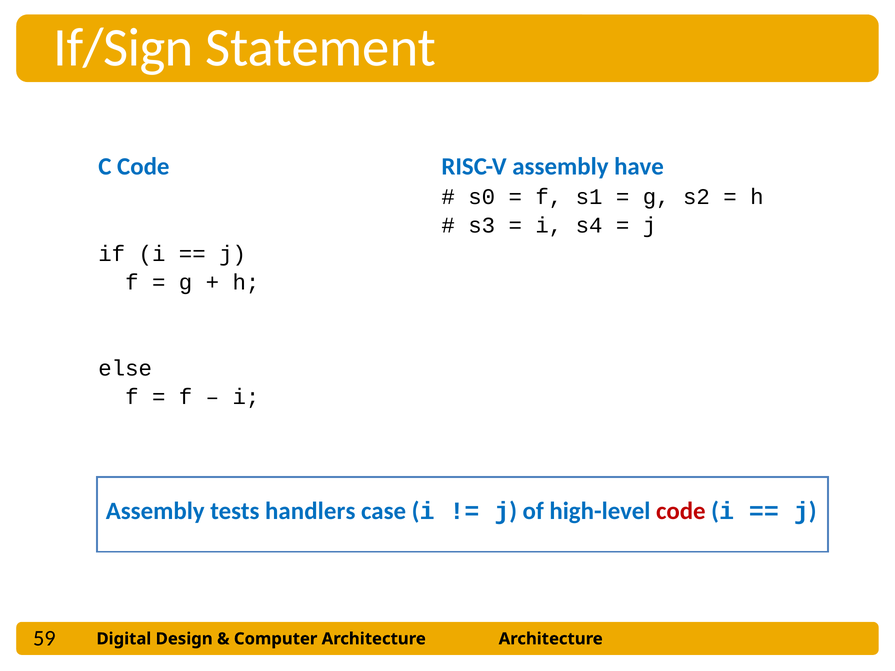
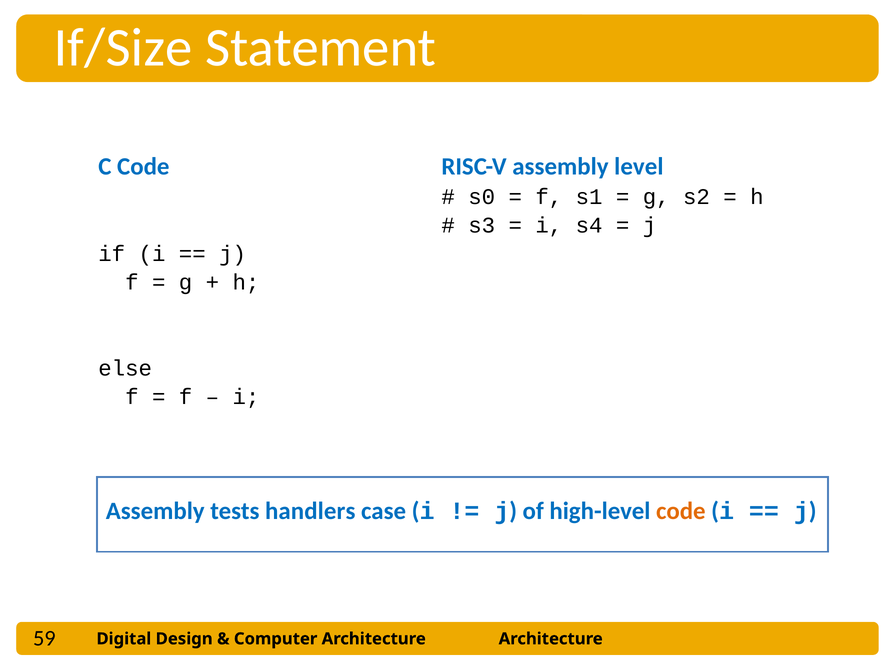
If/Sign: If/Sign -> If/Size (123, 48)
have: have -> level (639, 167)
code colour: red -> orange (681, 511)
